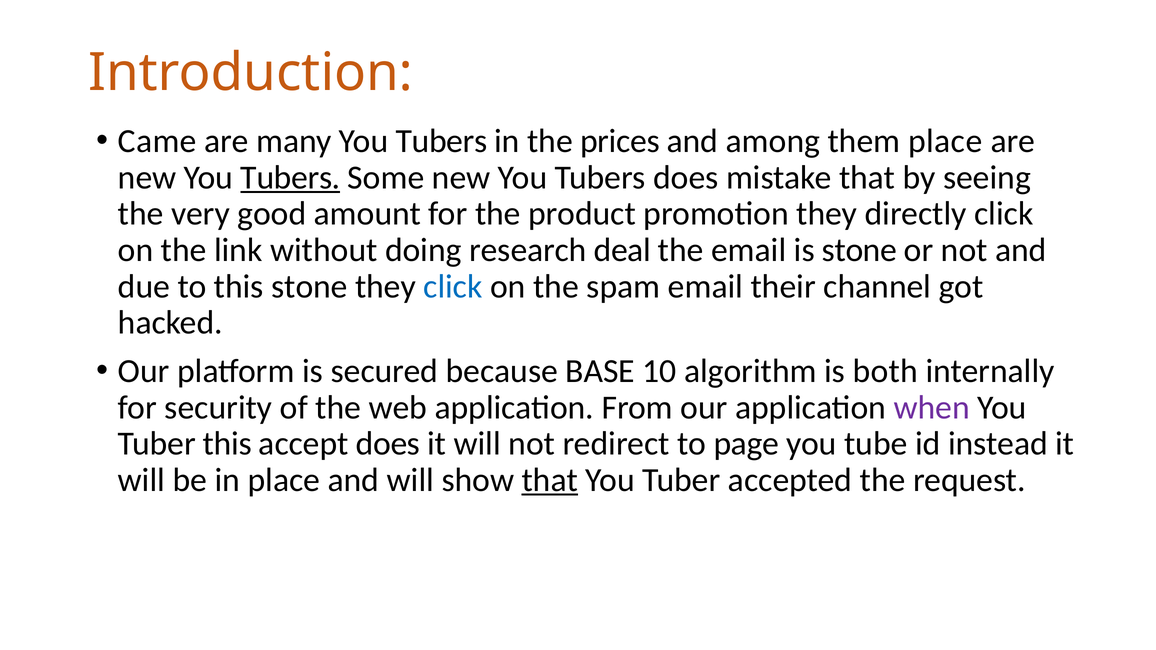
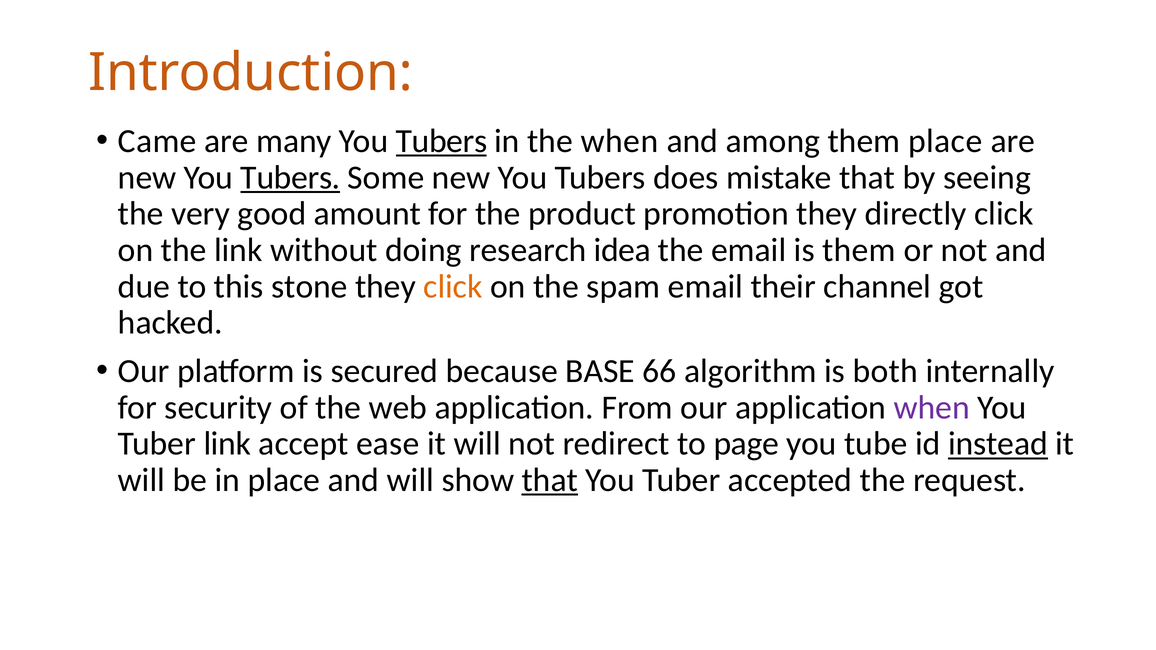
Tubers underline: none -> present (441, 141)
the prices: prices -> when (620, 141)
deal: deal -> idea (622, 250)
is stone: stone -> them (859, 250)
click colour: blue -> orange (453, 287)
10: 10 -> 66 (659, 371)
Tuber this: this -> link (227, 444)
accept does: does -> ease (388, 444)
instead underline: none -> present (998, 444)
